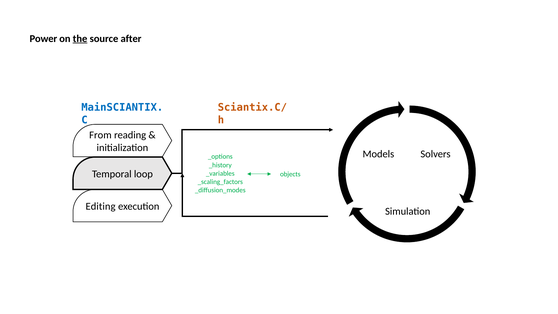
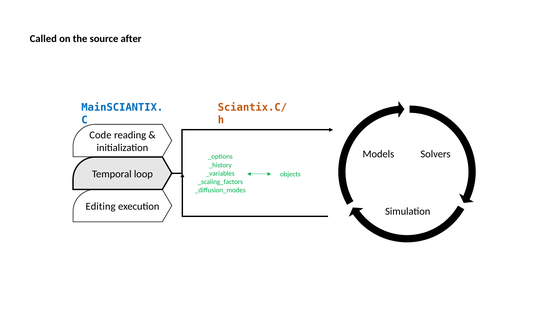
Power: Power -> Called (43, 39)
the underline: present -> none (80, 39)
From: From -> Code (100, 135)
